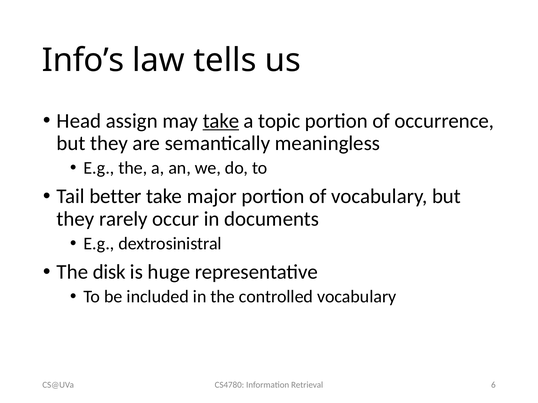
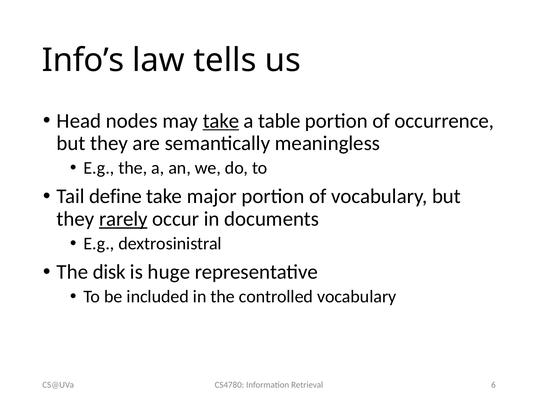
assign: assign -> nodes (132, 121)
topic: topic -> table (279, 121)
better: better -> define (116, 197)
rarely underline: none -> present (123, 219)
